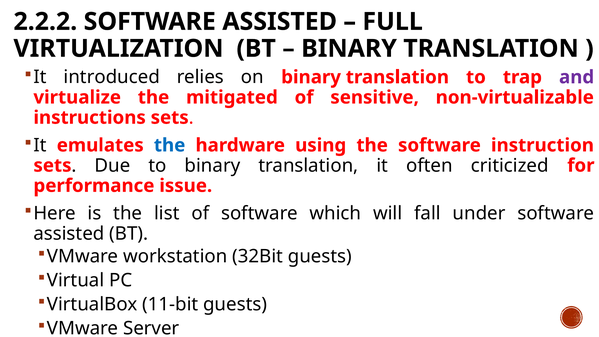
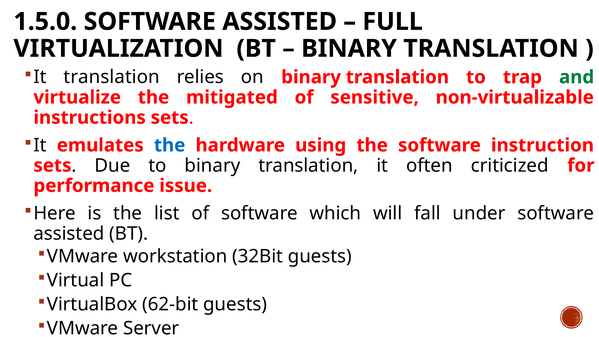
2.2.2: 2.2.2 -> 1.5.0 (45, 22)
It introduced: introduced -> translation (112, 77)
and colour: purple -> green (577, 77)
11-bit: 11-bit -> 62-bit (170, 304)
